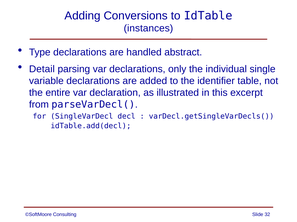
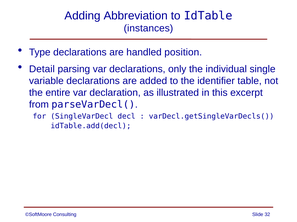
Conversions: Conversions -> Abbreviation (136, 16)
abstract: abstract -> position (183, 52)
